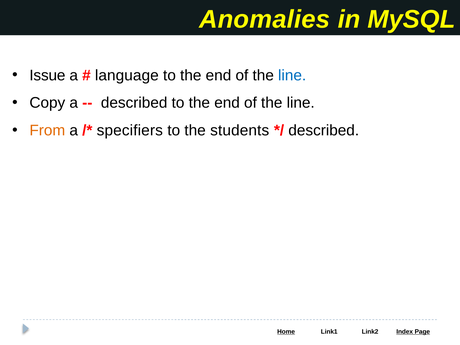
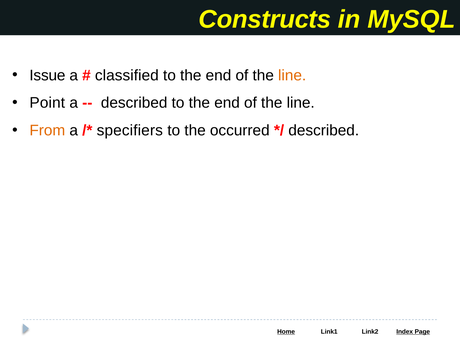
Anomalies: Anomalies -> Constructs (265, 19)
language: language -> classified (127, 75)
line colour: blue -> orange (292, 75)
Copy: Copy -> Point (47, 103)
students: students -> occurred (240, 131)
